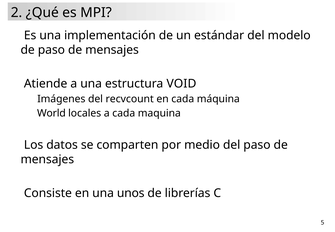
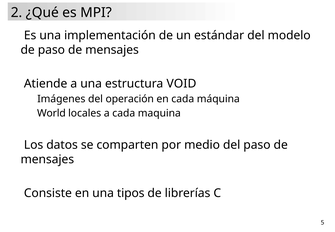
recvcount: recvcount -> operación (130, 99)
unos: unos -> tipos (131, 193)
